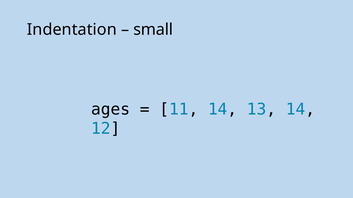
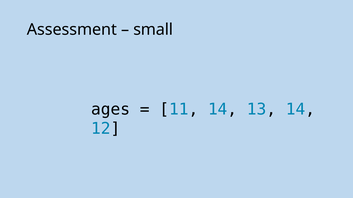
Indentation: Indentation -> Assessment (72, 30)
